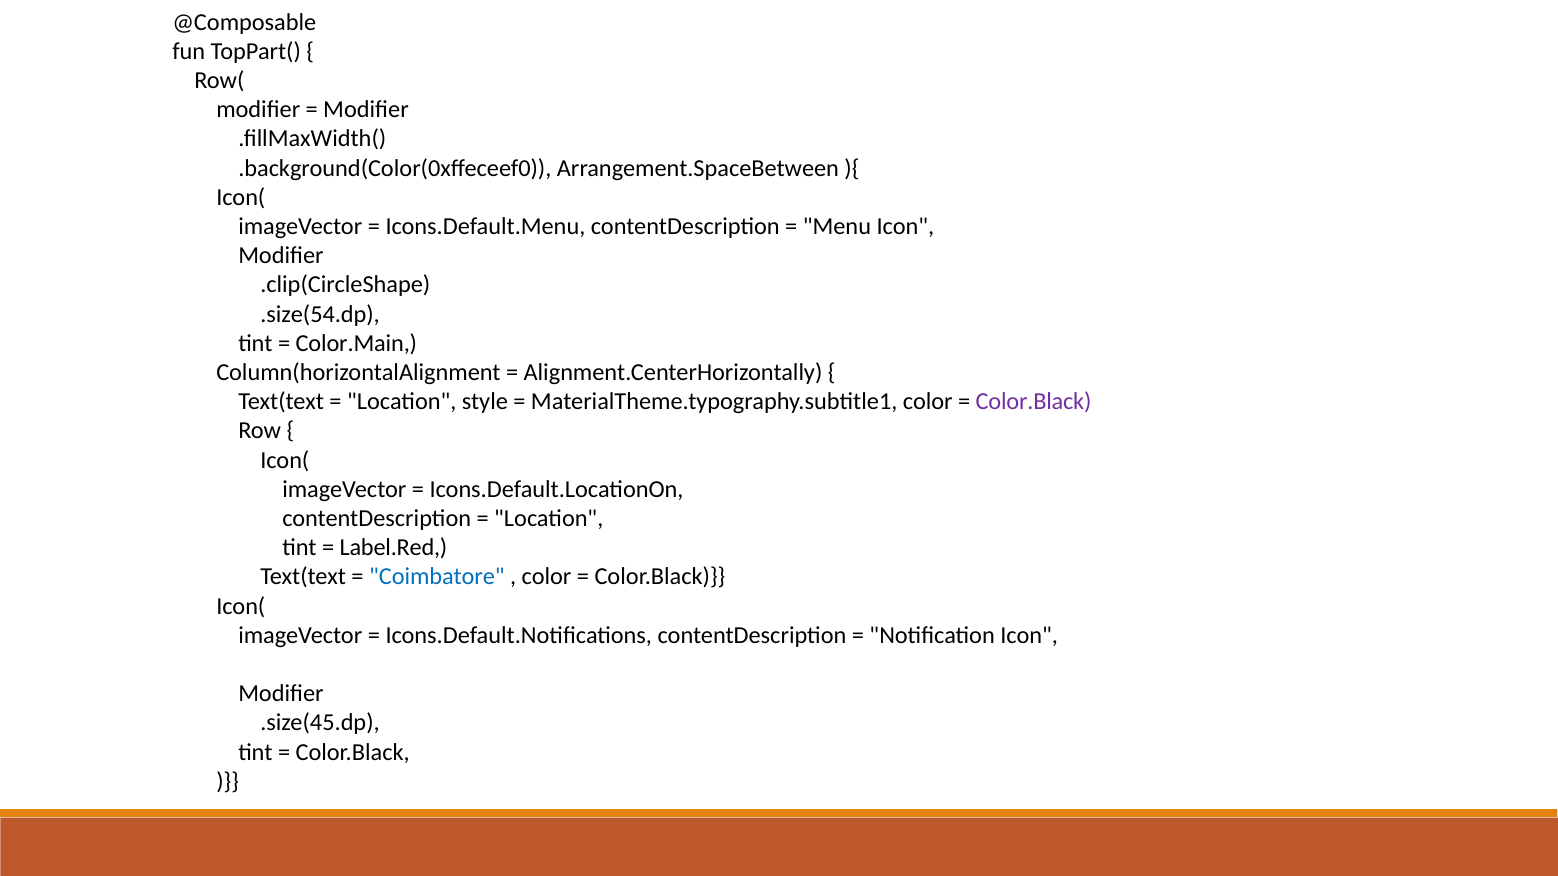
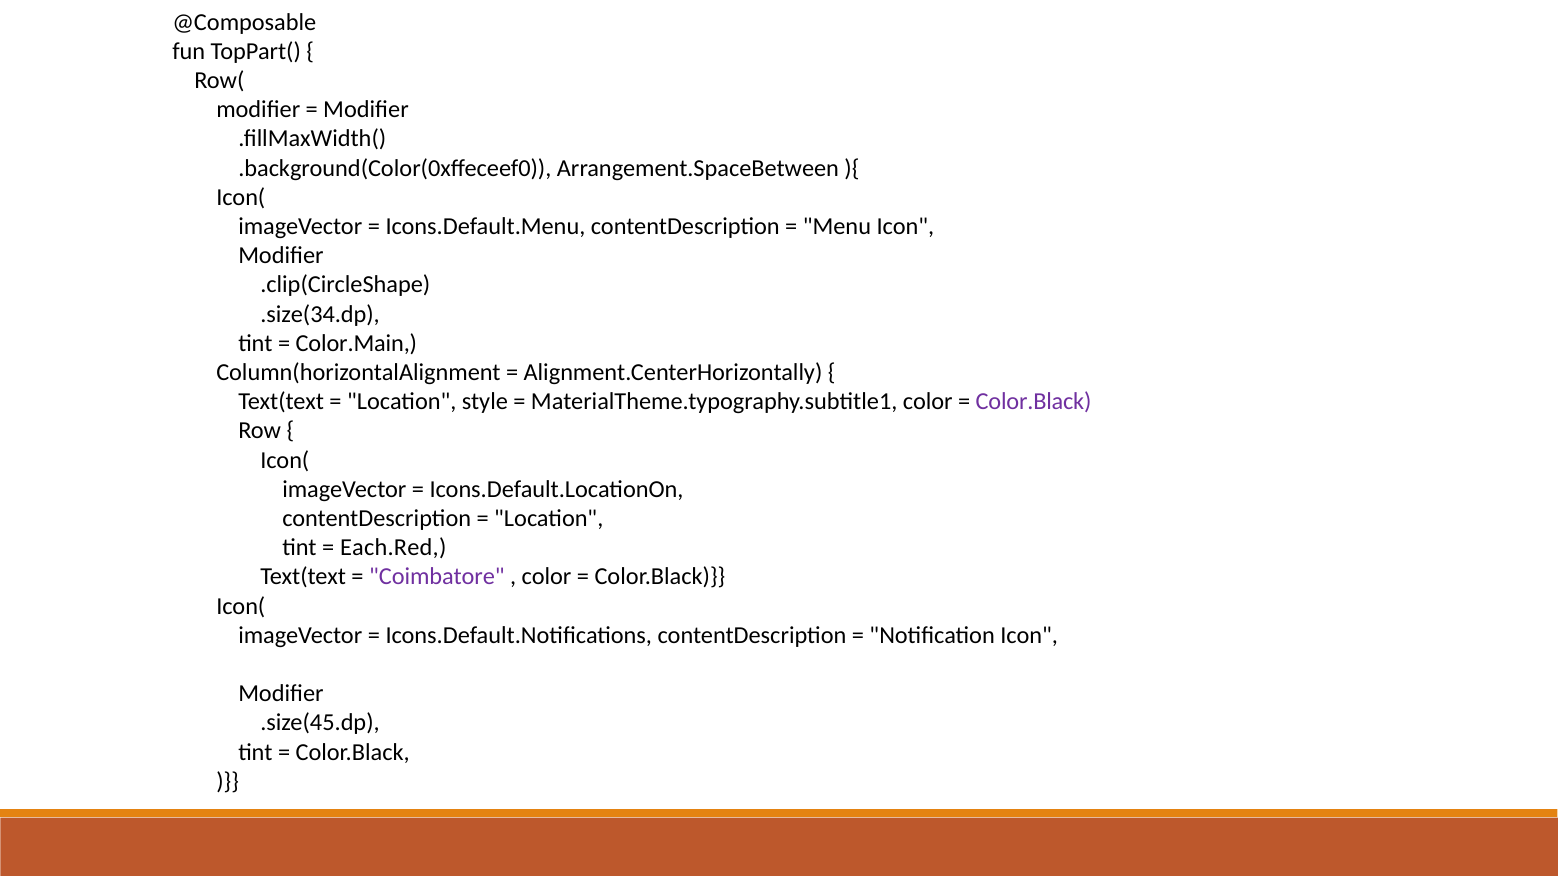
.size(54.dp: .size(54.dp -> .size(34.dp (320, 314)
Label.Red: Label.Red -> Each.Red (393, 548)
Coimbatore colour: blue -> purple (437, 577)
